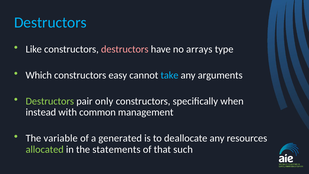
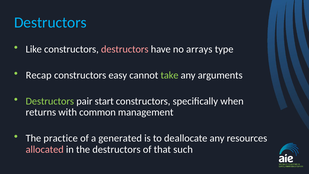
Which: Which -> Recap (39, 75)
take colour: light blue -> light green (170, 75)
only: only -> start (104, 101)
instead: instead -> returns (41, 112)
variable: variable -> practice (61, 138)
allocated colour: light green -> pink (45, 149)
the statements: statements -> destructors (116, 149)
